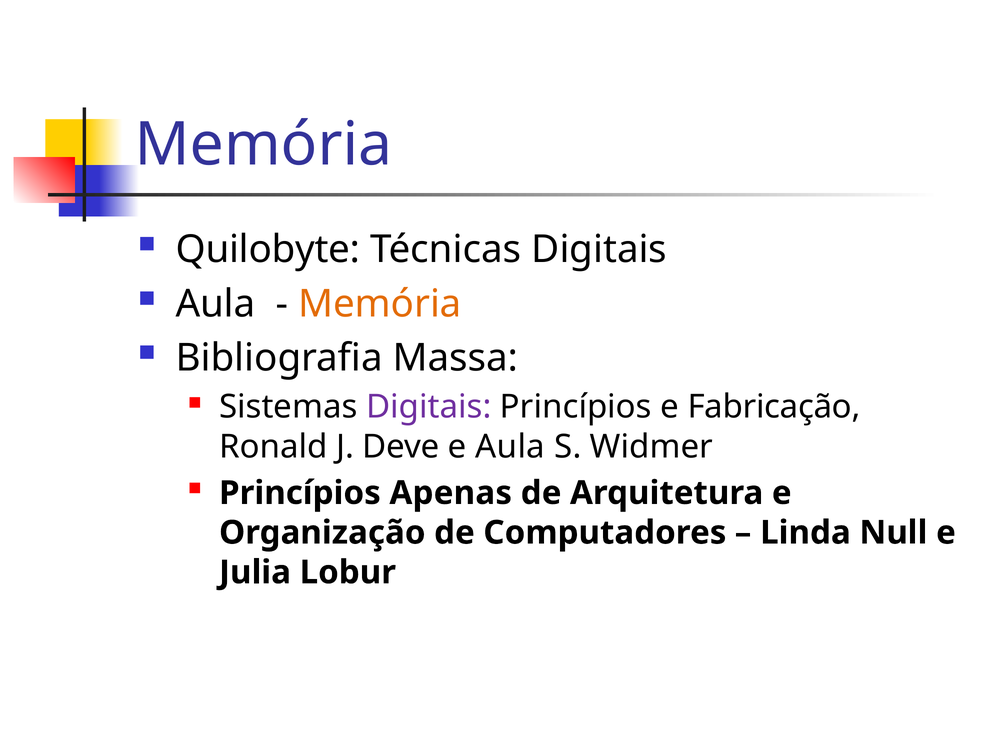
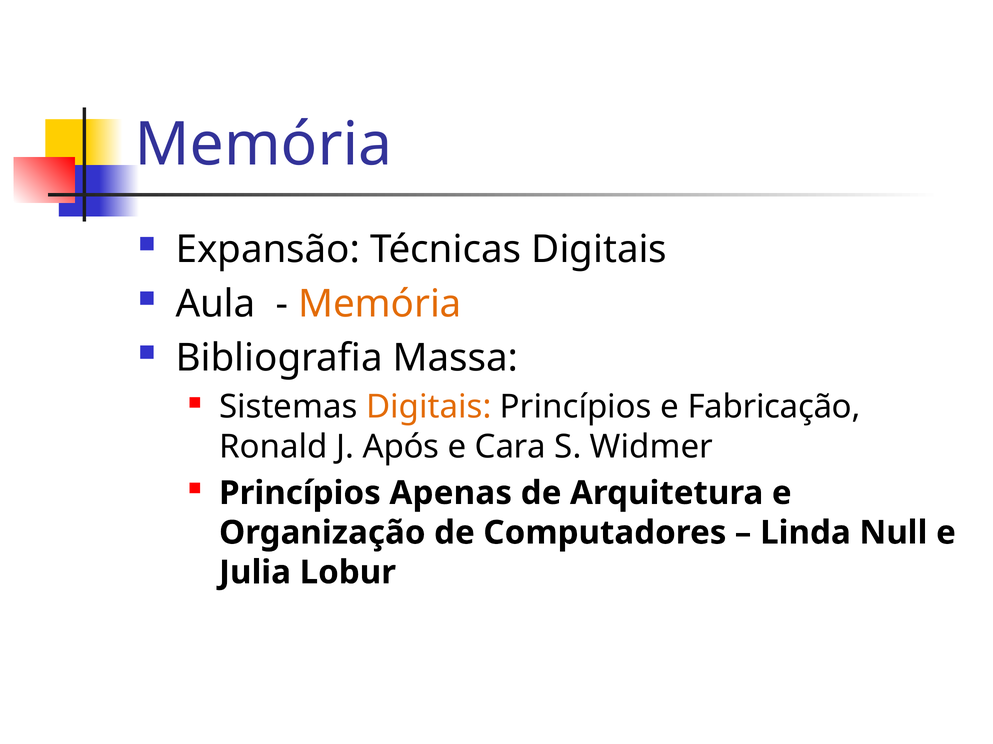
Quilobyte: Quilobyte -> Expansão (268, 250)
Digitais colour: purple -> orange (429, 407)
Deve: Deve -> Após (401, 447)
e Aula: Aula -> Cara (510, 447)
